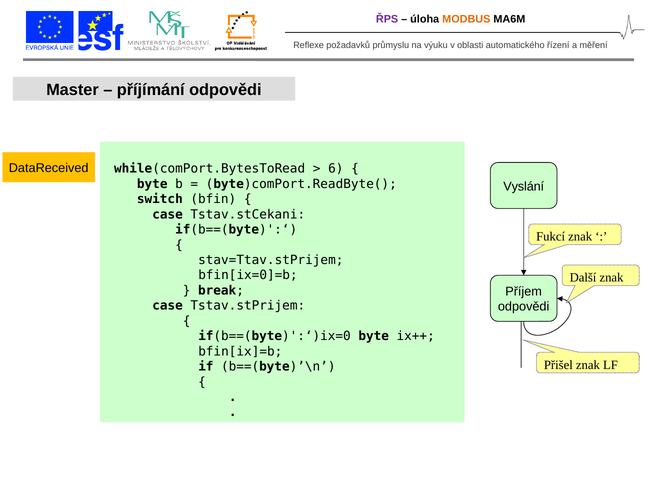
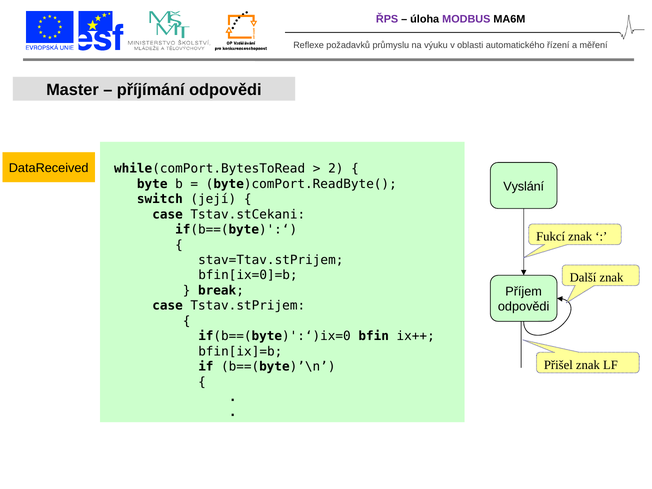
MODBUS colour: orange -> purple (466, 19)
6: 6 -> 2 (336, 169)
bfin: bfin -> její (213, 199)
if(b==(byte)':‘)ix=0 byte: byte -> bfin (374, 336)
